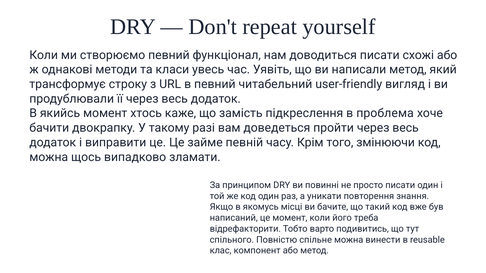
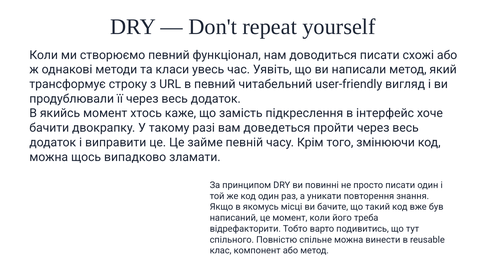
проблема: проблема -> інтерфейс (385, 113)
